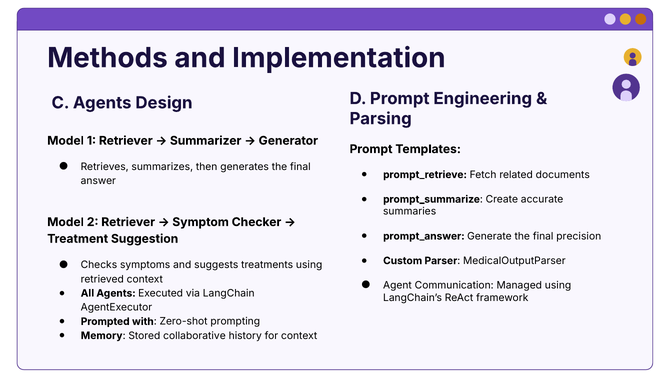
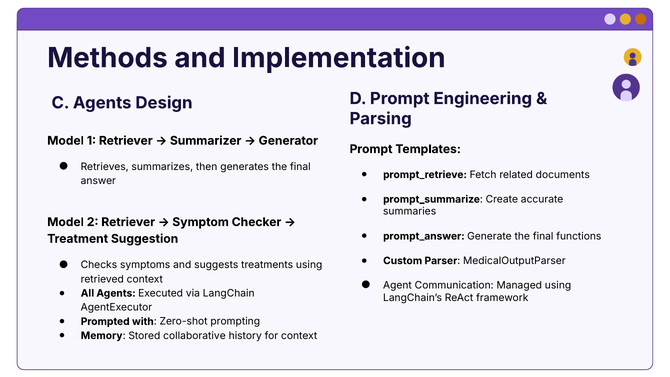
precision: precision -> functions (579, 236)
